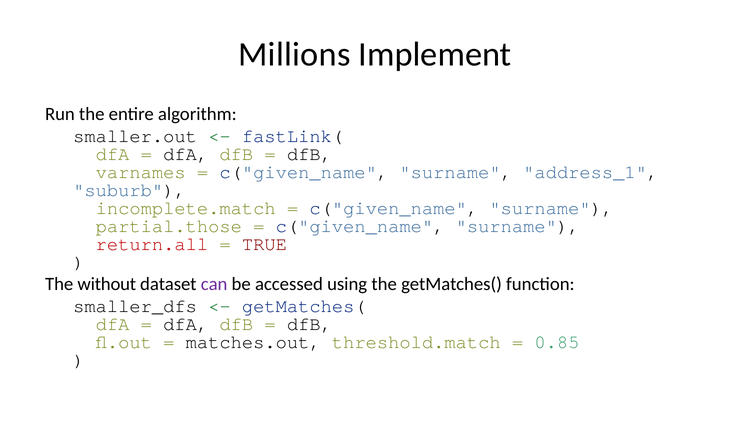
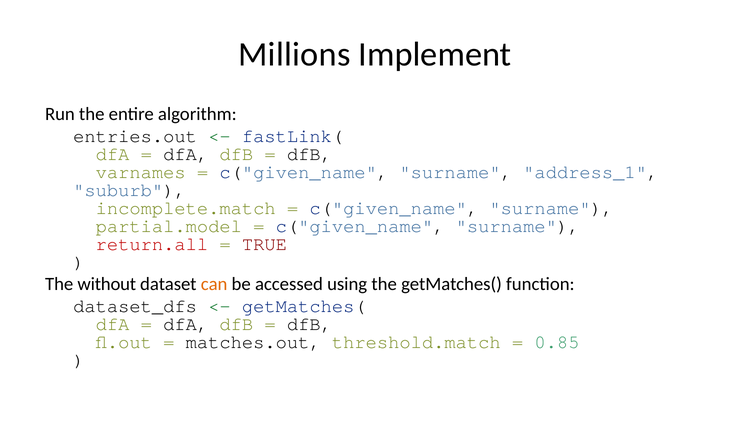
smaller.out: smaller.out -> entries.out (135, 136)
partial.those: partial.those -> partial.model (169, 226)
can colour: purple -> orange (214, 284)
smaller_dfs: smaller_dfs -> dataset_dfs (135, 306)
